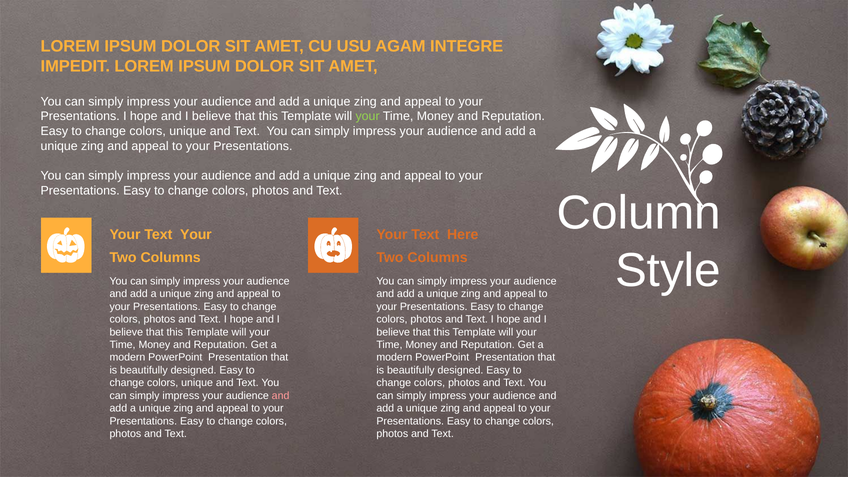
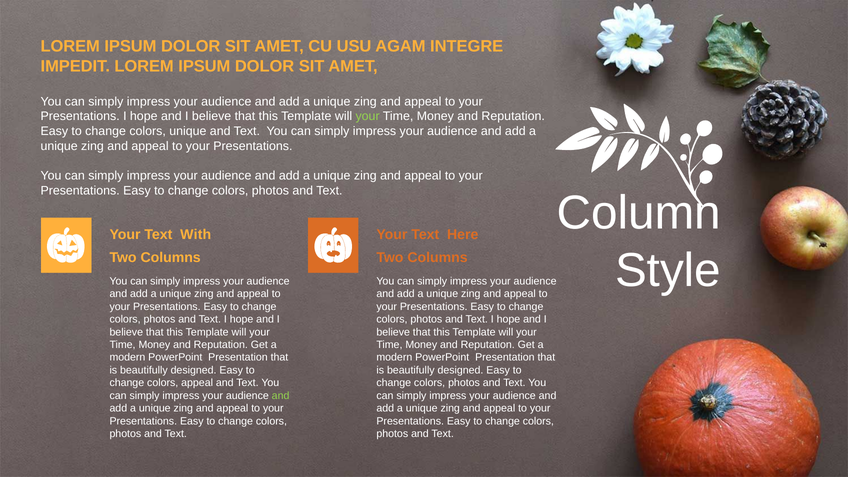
Your Text Your: Your -> With (196, 234)
unique: unique -> appeal (197, 383)
and colour: pink -> light green (281, 396)
